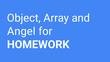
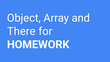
Angel: Angel -> There (21, 31)
